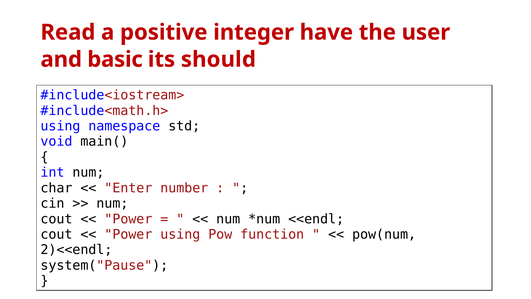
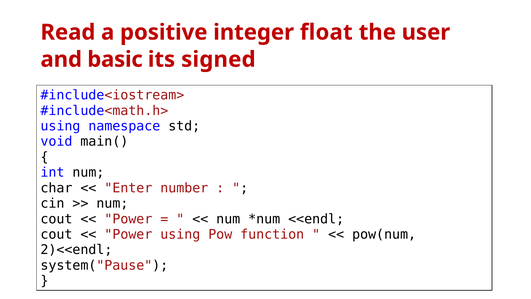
have: have -> float (326, 32)
should: should -> signed (218, 59)
